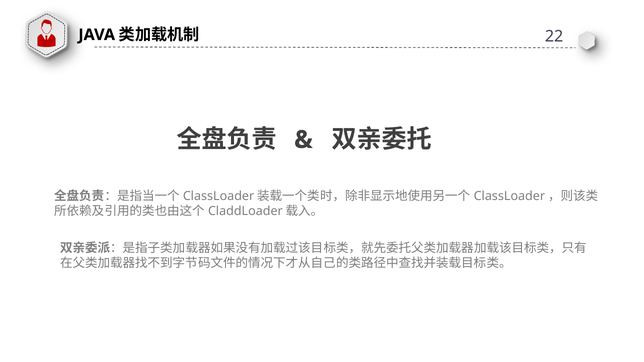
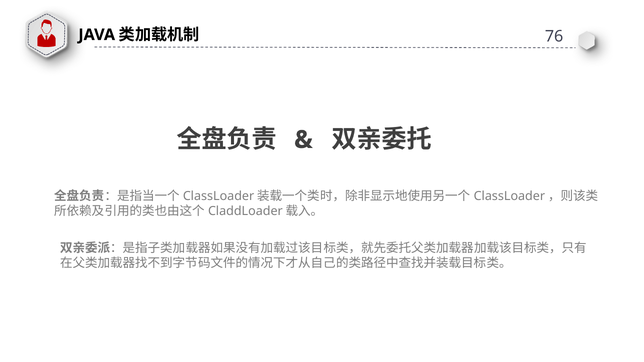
22: 22 -> 76 (554, 37)
